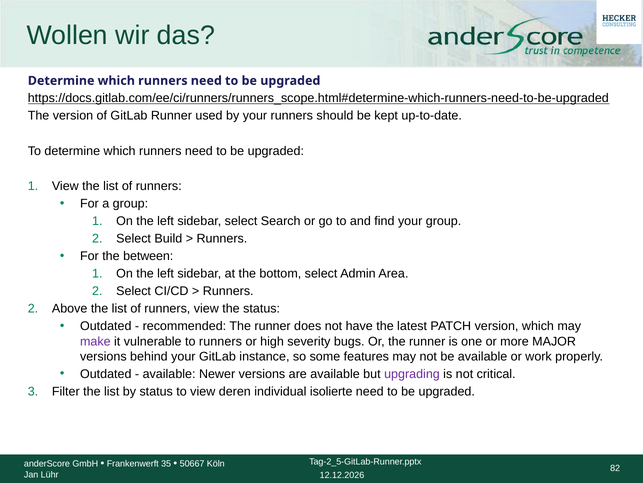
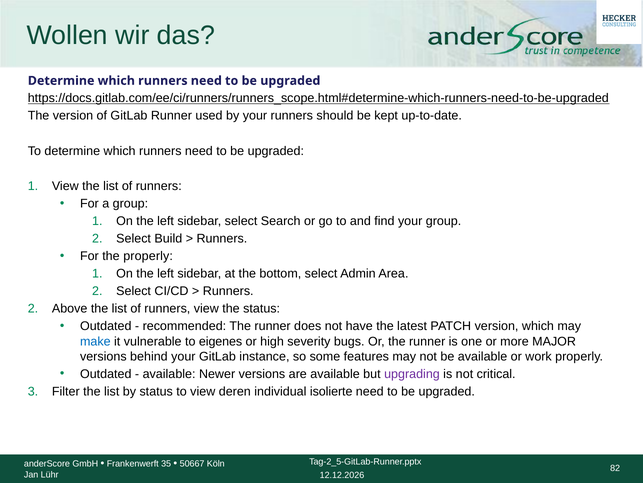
the between: between -> properly (148, 256)
make colour: purple -> blue (95, 341)
to runners: runners -> eigenes (221, 341)
